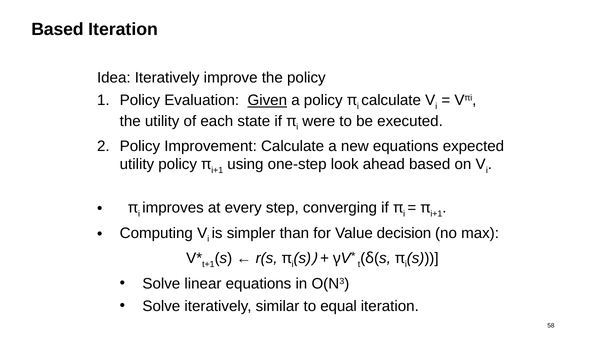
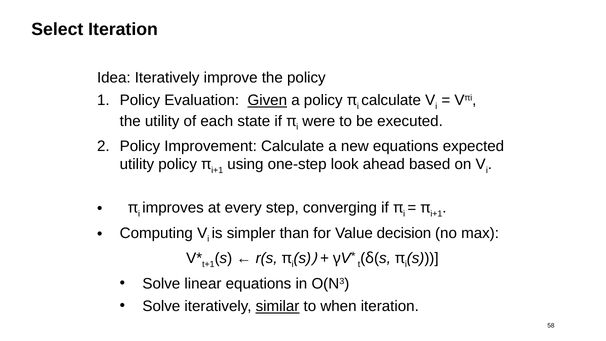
Based: Based -> Select (57, 30)
similar underline: none -> present (278, 306)
equal: equal -> when (338, 306)
